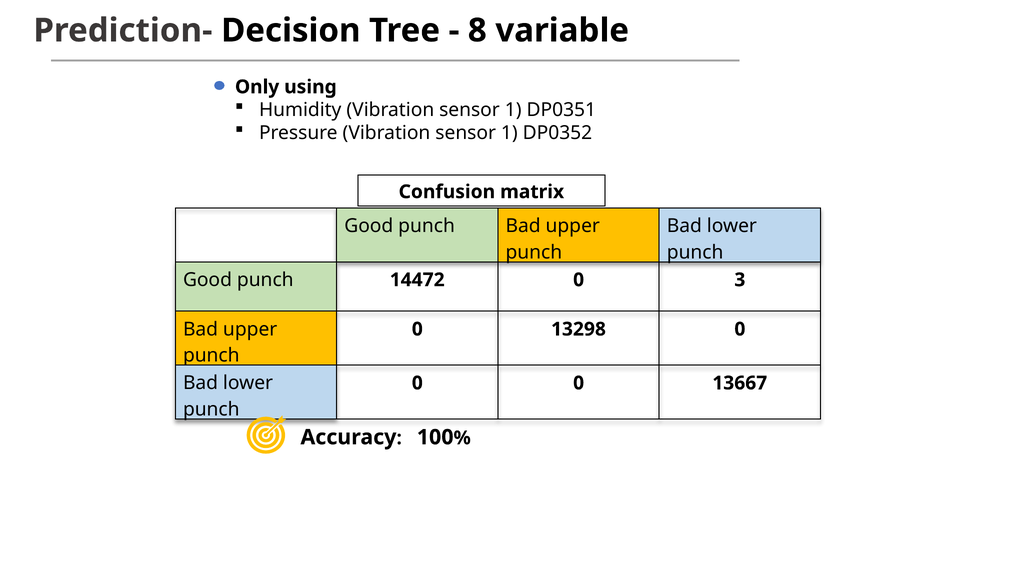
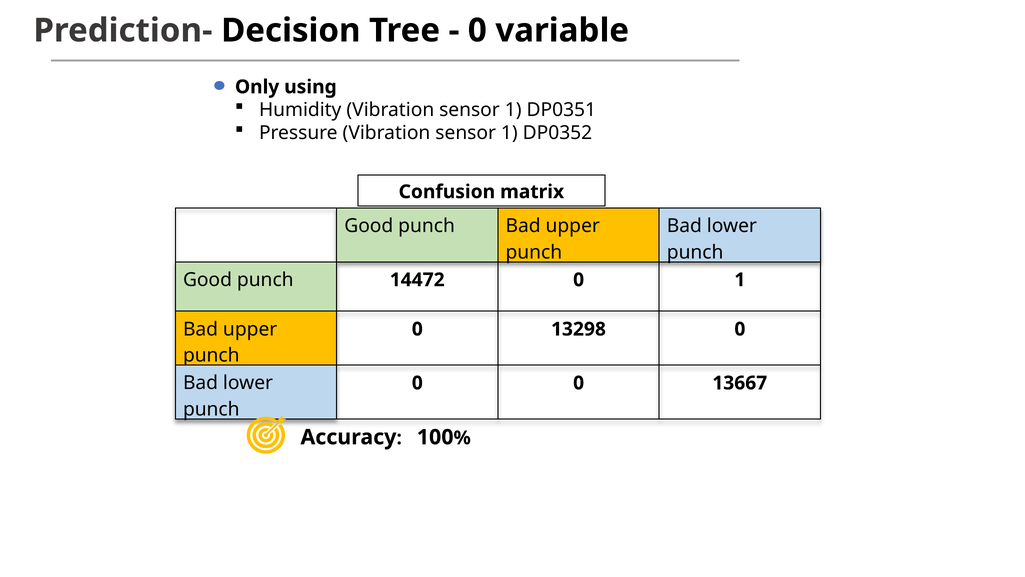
8: 8 -> 0 (477, 30)
0 3: 3 -> 1 (740, 280)
